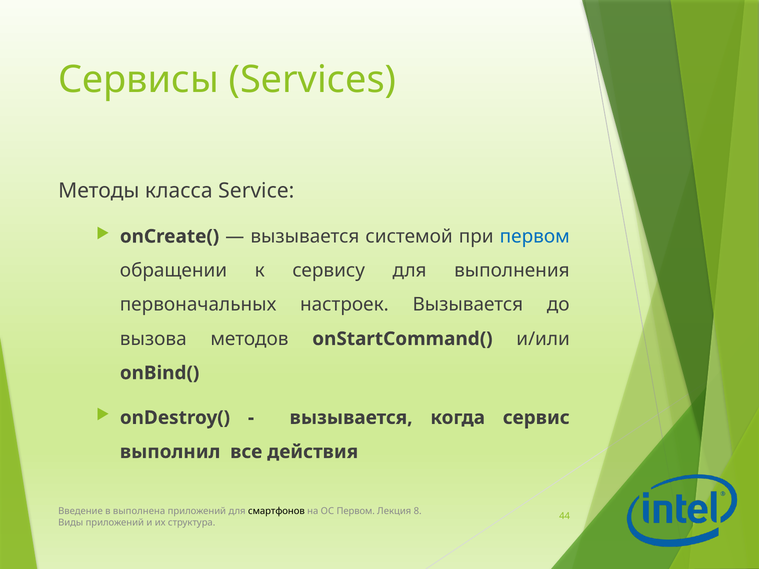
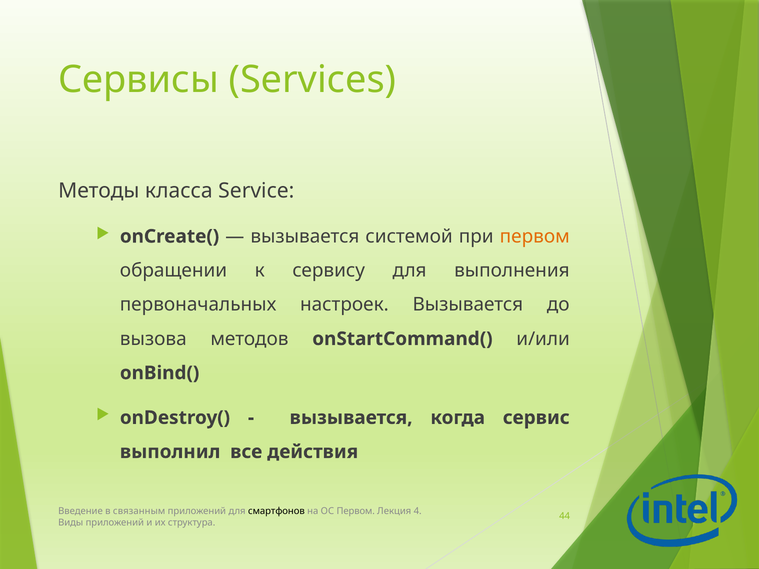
первом colour: blue -> orange (535, 236)
выполнена: выполнена -> связанным (139, 512)
8: 8 -> 4 (418, 512)
